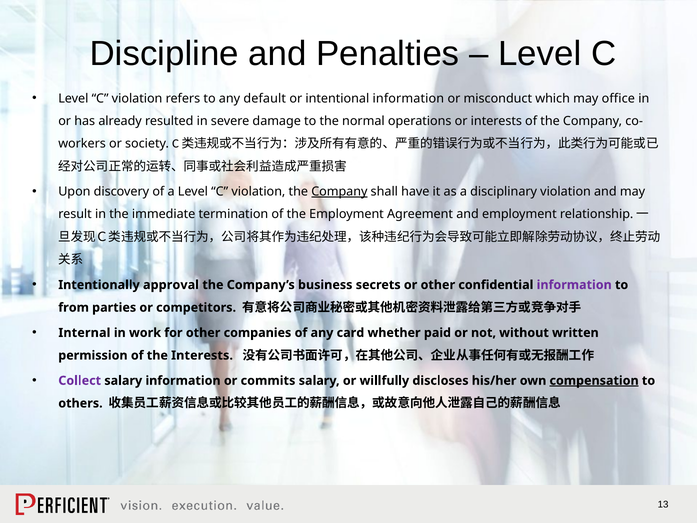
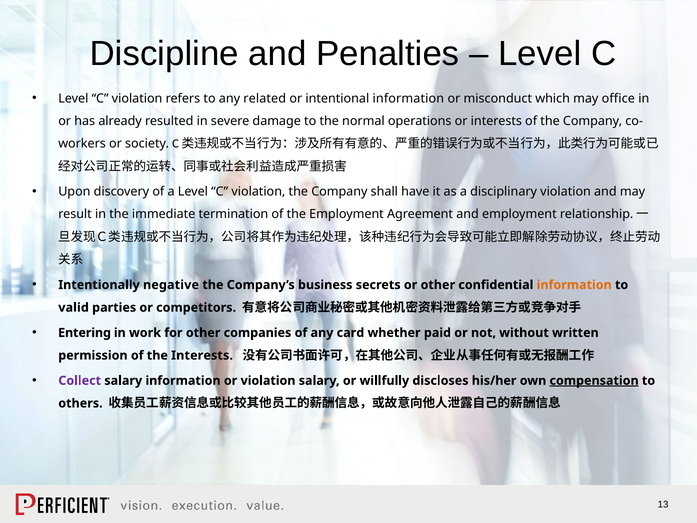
default: default -> related (265, 98)
Company underline: present -> none (339, 192)
approval: approval -> negative (171, 285)
information colour: purple -> orange (574, 285)
from: from -> valid (74, 307)
Internal: Internal -> Entering (85, 333)
or commits: commits -> violation (268, 380)
